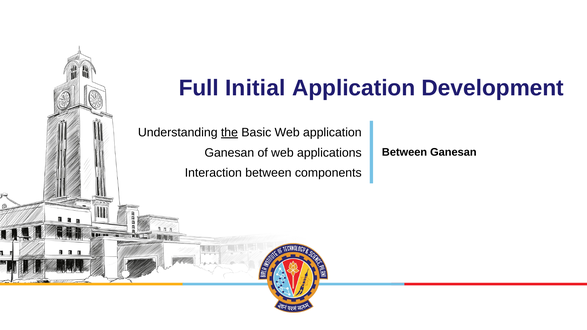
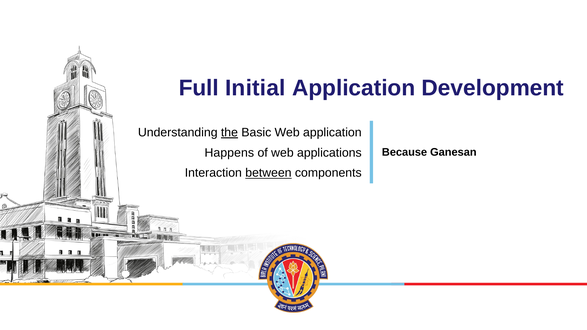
Between: Between -> Because (405, 152)
Ganesan: Ganesan -> Happens (229, 153)
between underline: none -> present (268, 173)
